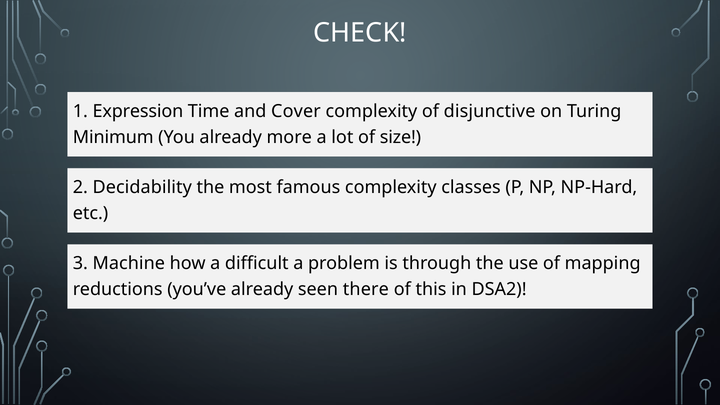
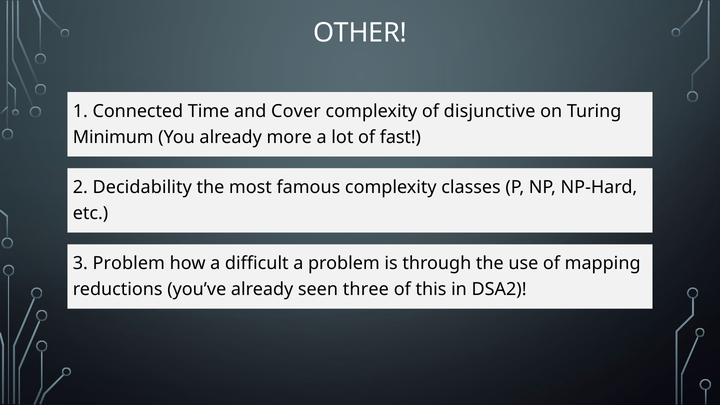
CHECK: CHECK -> OTHER (360, 33)
Expression: Expression -> Connected (138, 111)
size: size -> fast (400, 137)
3 Machine: Machine -> Problem (129, 263)
there: there -> three (366, 289)
